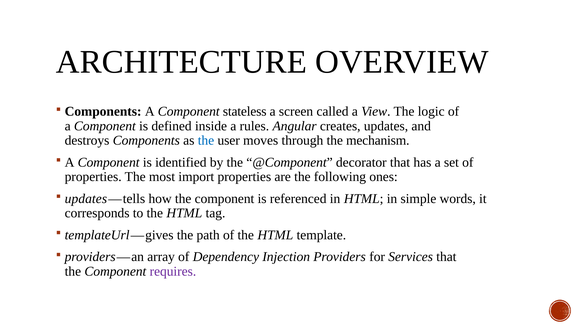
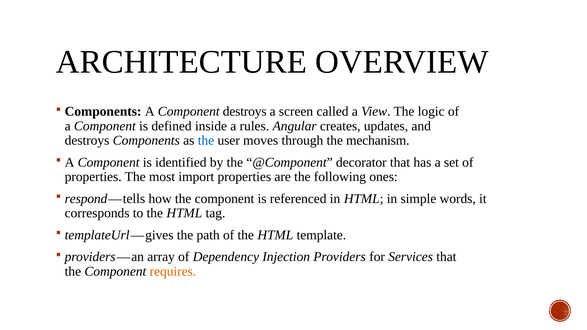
Component stateless: stateless -> destroys (245, 112)
updates: updates -> respond (86, 199)
requires colour: purple -> orange (173, 271)
